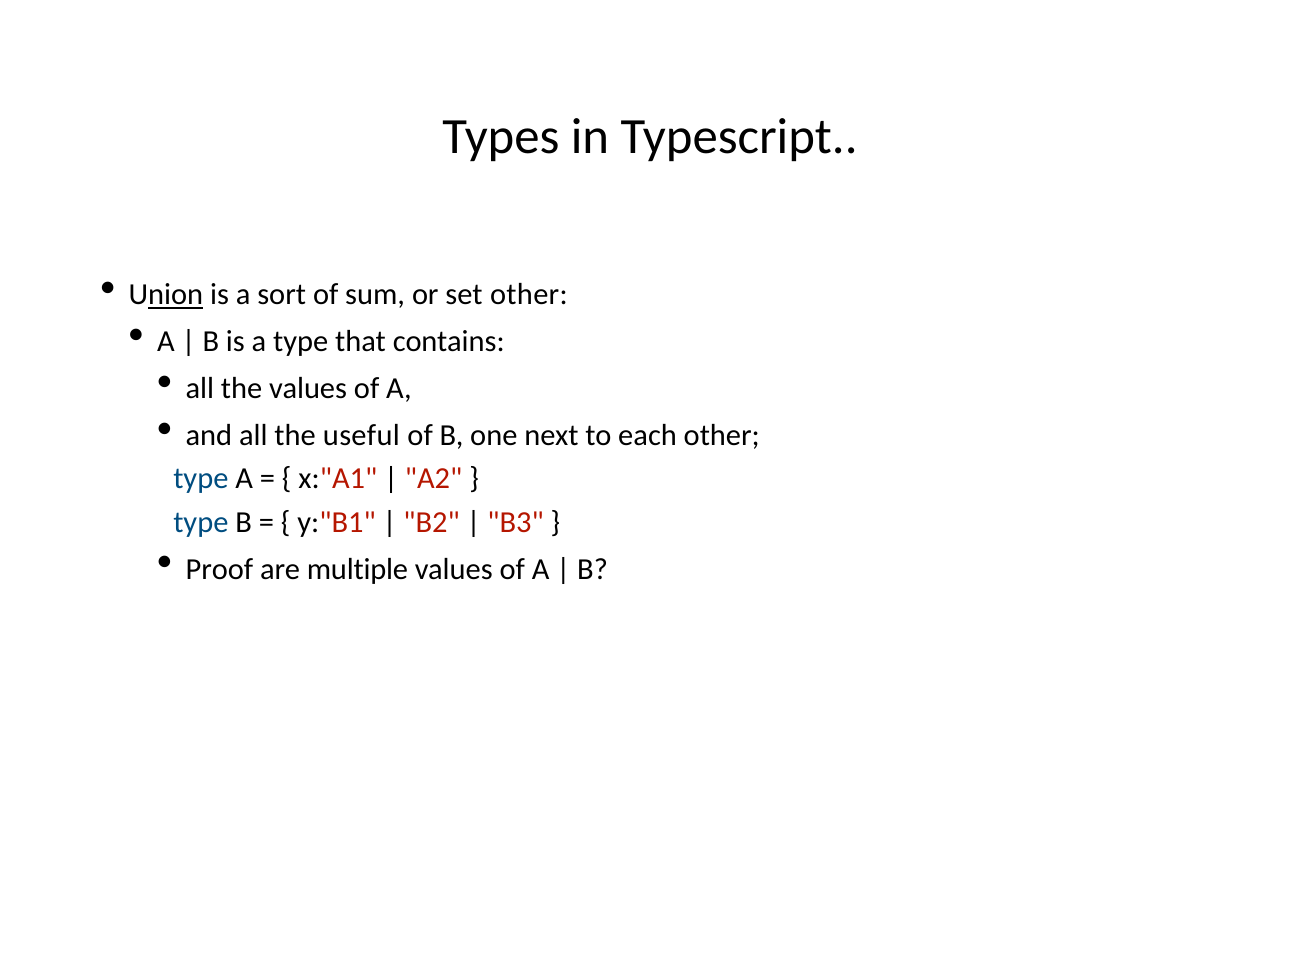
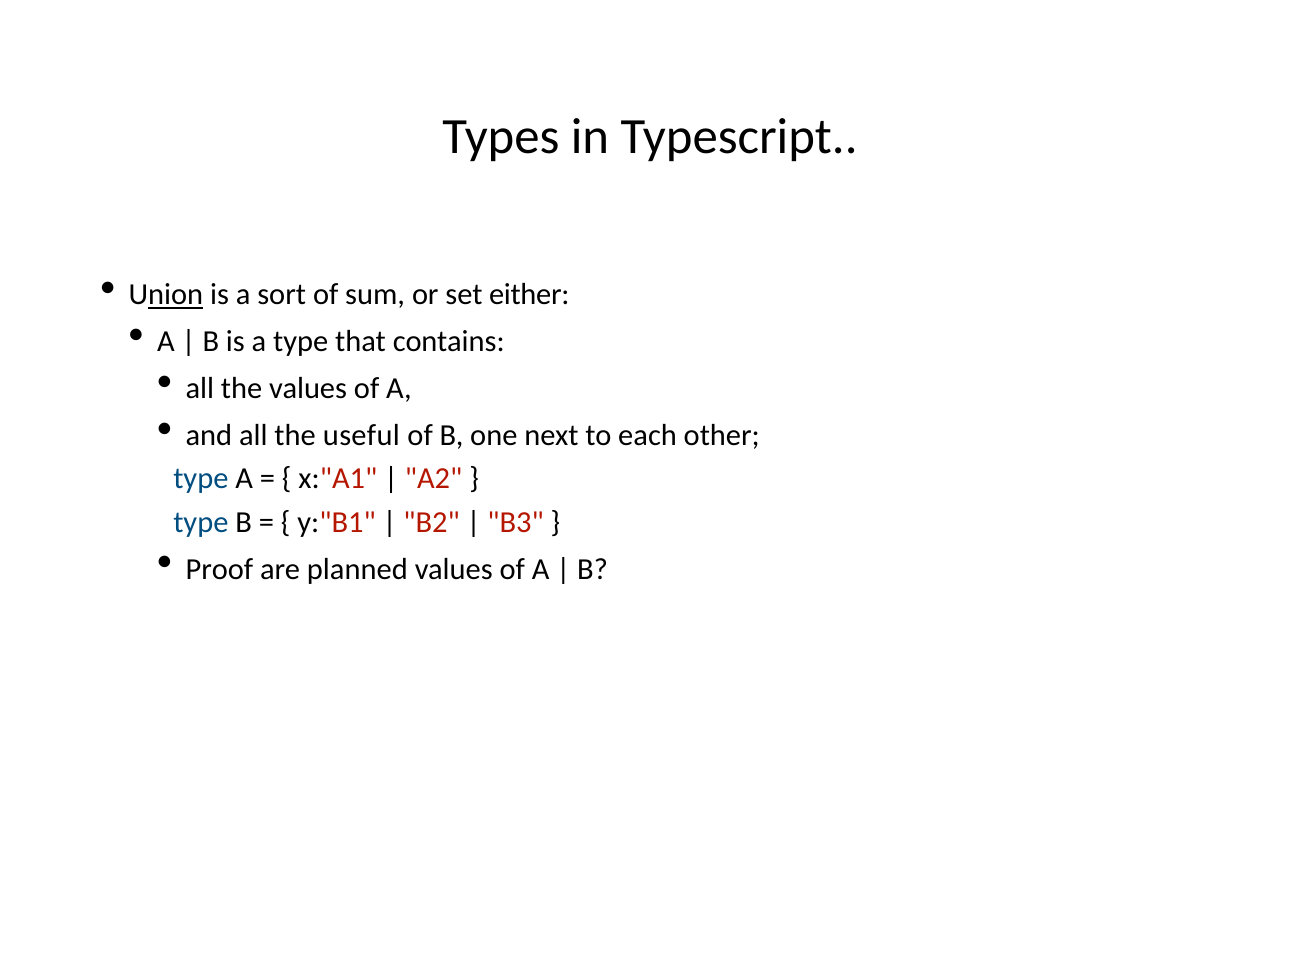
set other: other -> either (529, 295)
multiple: multiple -> planned (357, 569)
